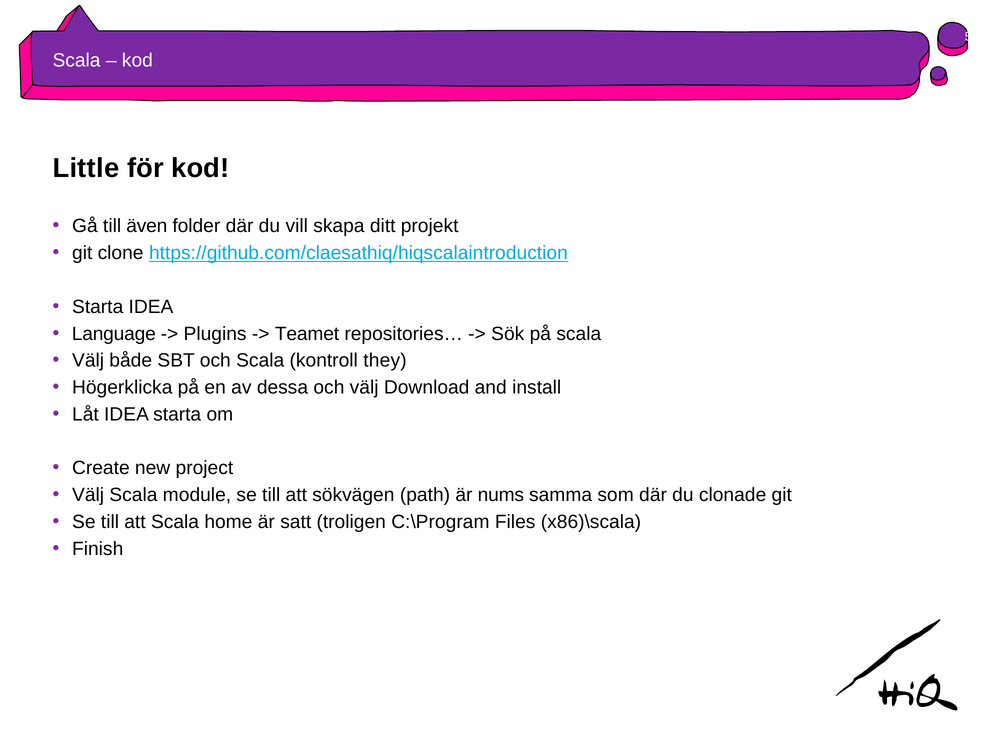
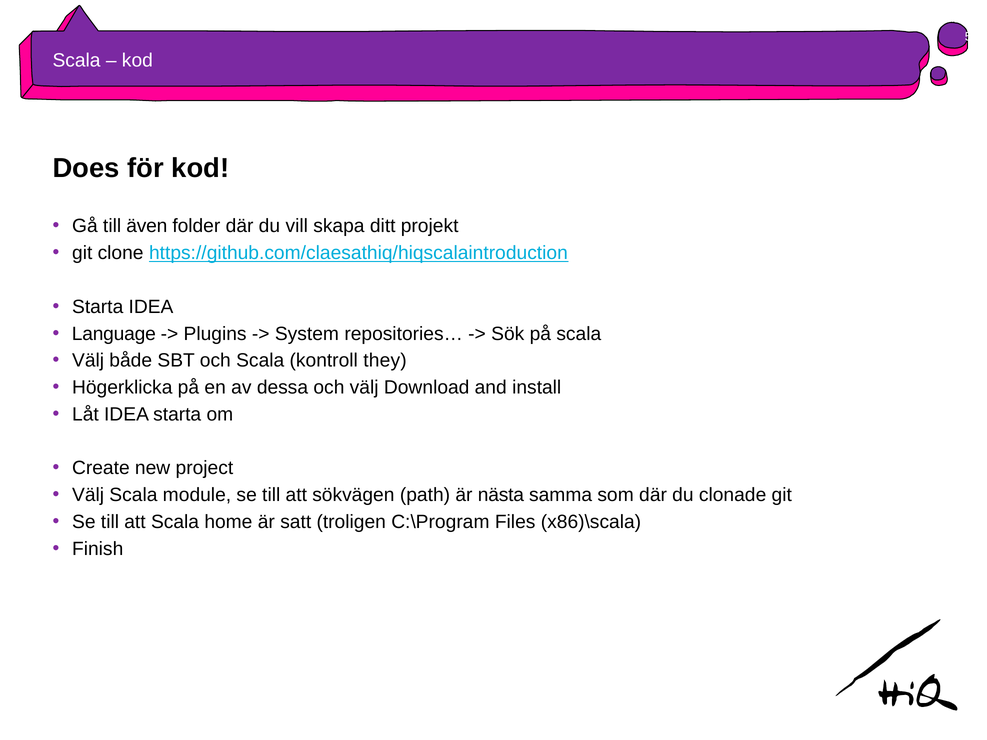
Little: Little -> Does (86, 168)
Teamet: Teamet -> System (307, 334)
nums: nums -> nästa (501, 495)
